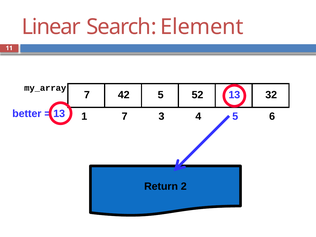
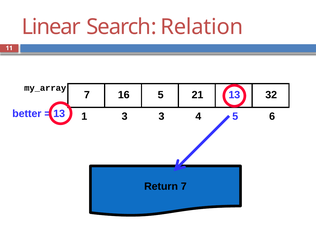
Element: Element -> Relation (202, 27)
42: 42 -> 16 (124, 95)
52: 52 -> 21 (197, 95)
1 7: 7 -> 3 (125, 116)
Return 2: 2 -> 7 (184, 186)
